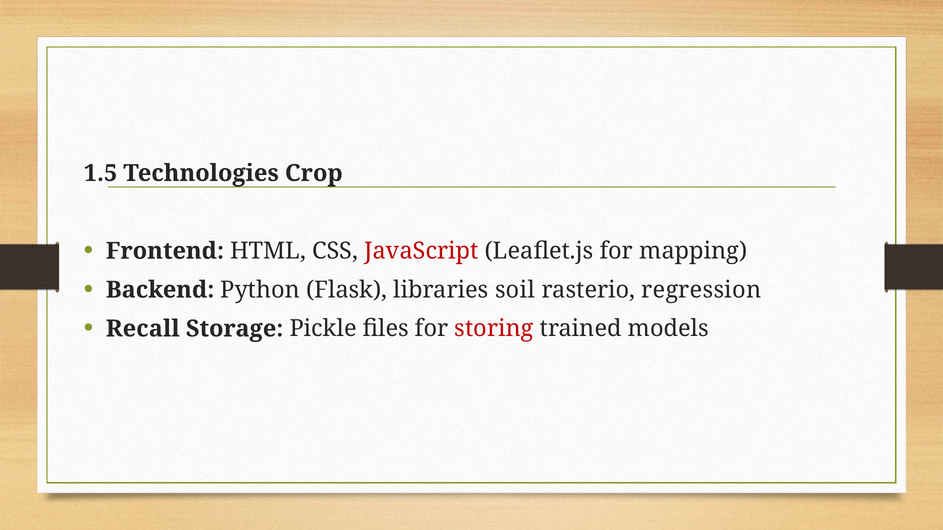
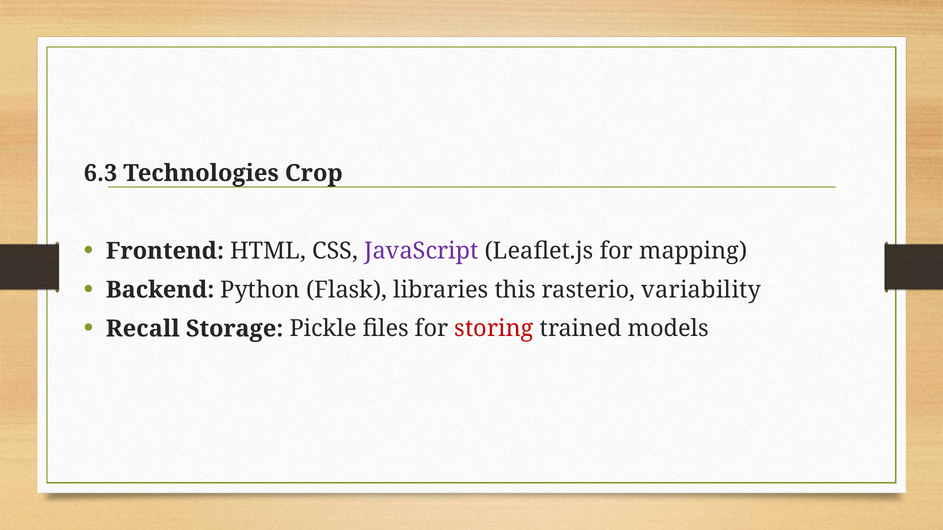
1.5: 1.5 -> 6.3 (100, 173)
JavaScript colour: red -> purple (421, 251)
soil: soil -> this (515, 290)
regression: regression -> variability (701, 290)
